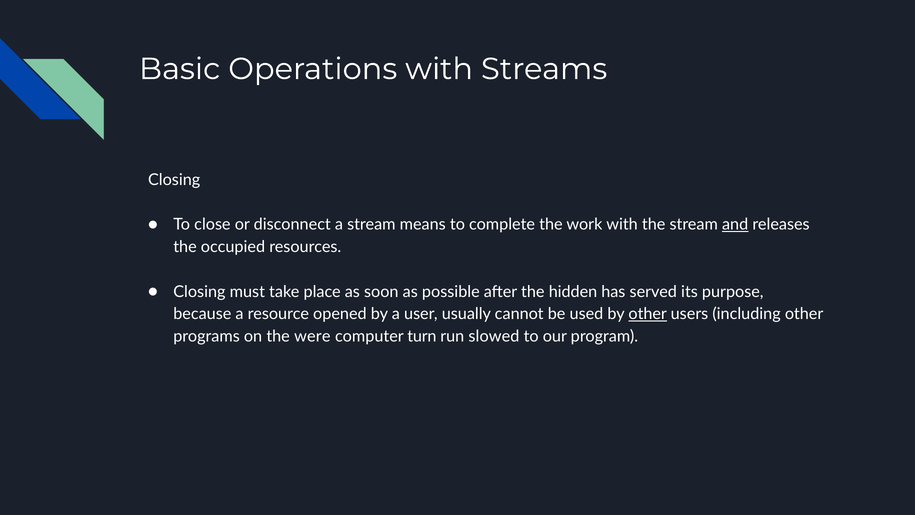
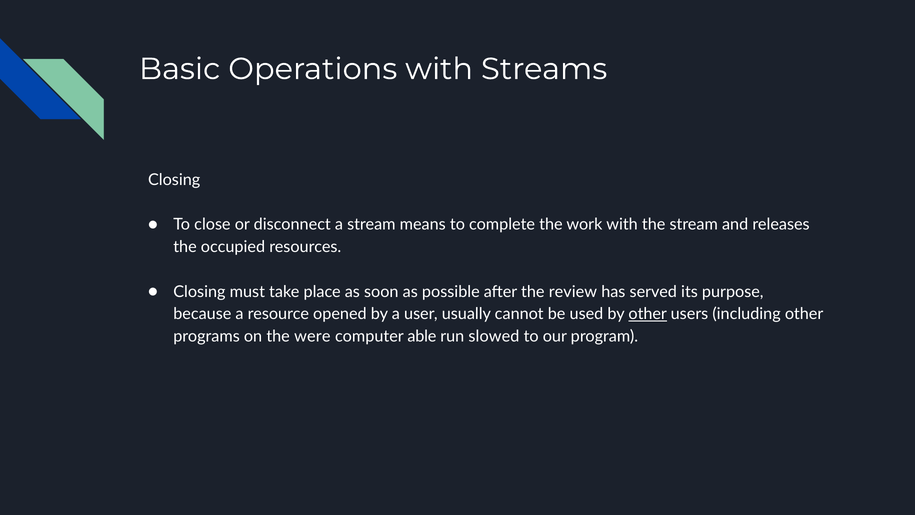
and underline: present -> none (735, 224)
hidden: hidden -> review (573, 292)
turn: turn -> able (422, 336)
